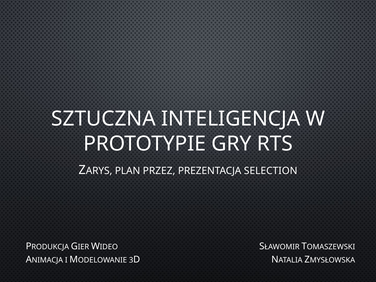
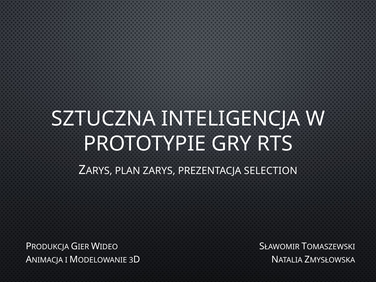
PRZEZ: PRZEZ -> ZARYS (159, 171)
